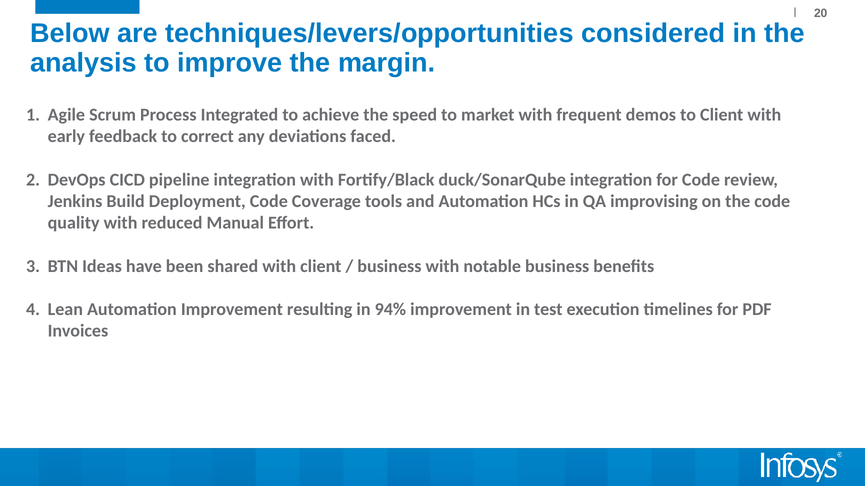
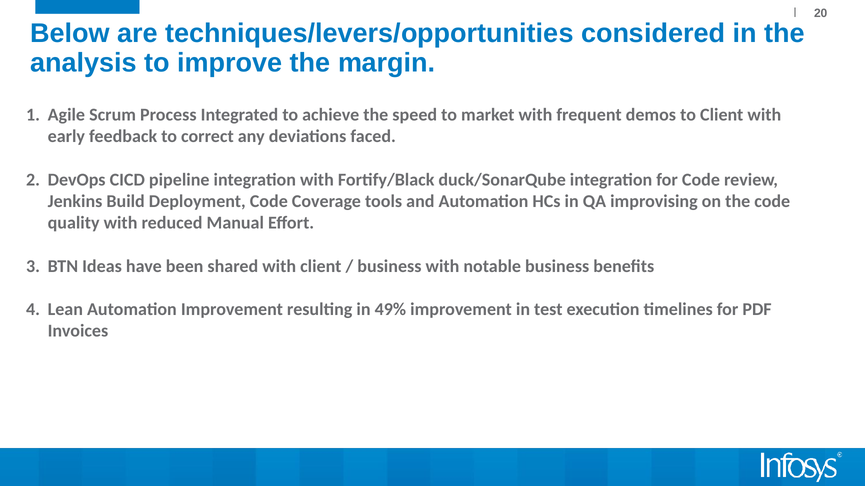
94%: 94% -> 49% (390, 310)
